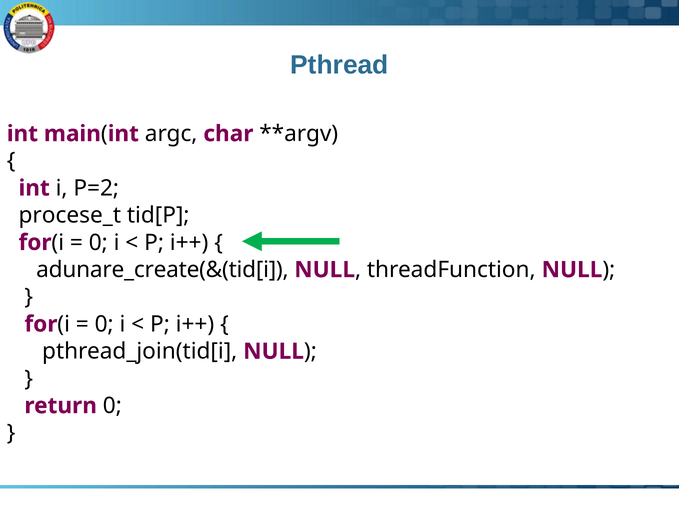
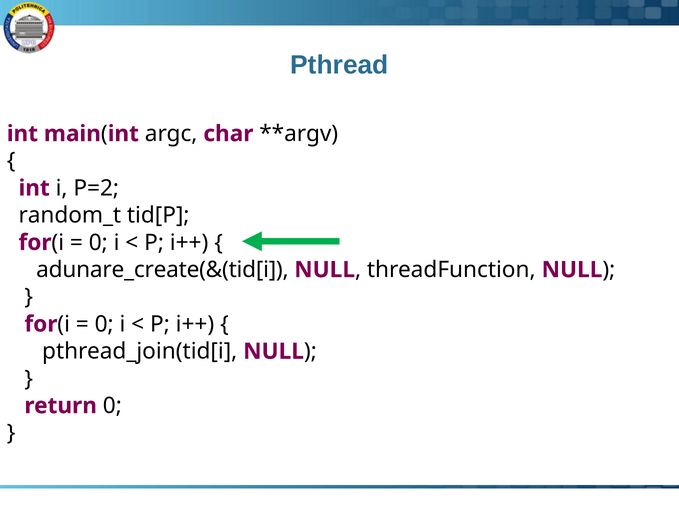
procese_t: procese_t -> random_t (70, 215)
